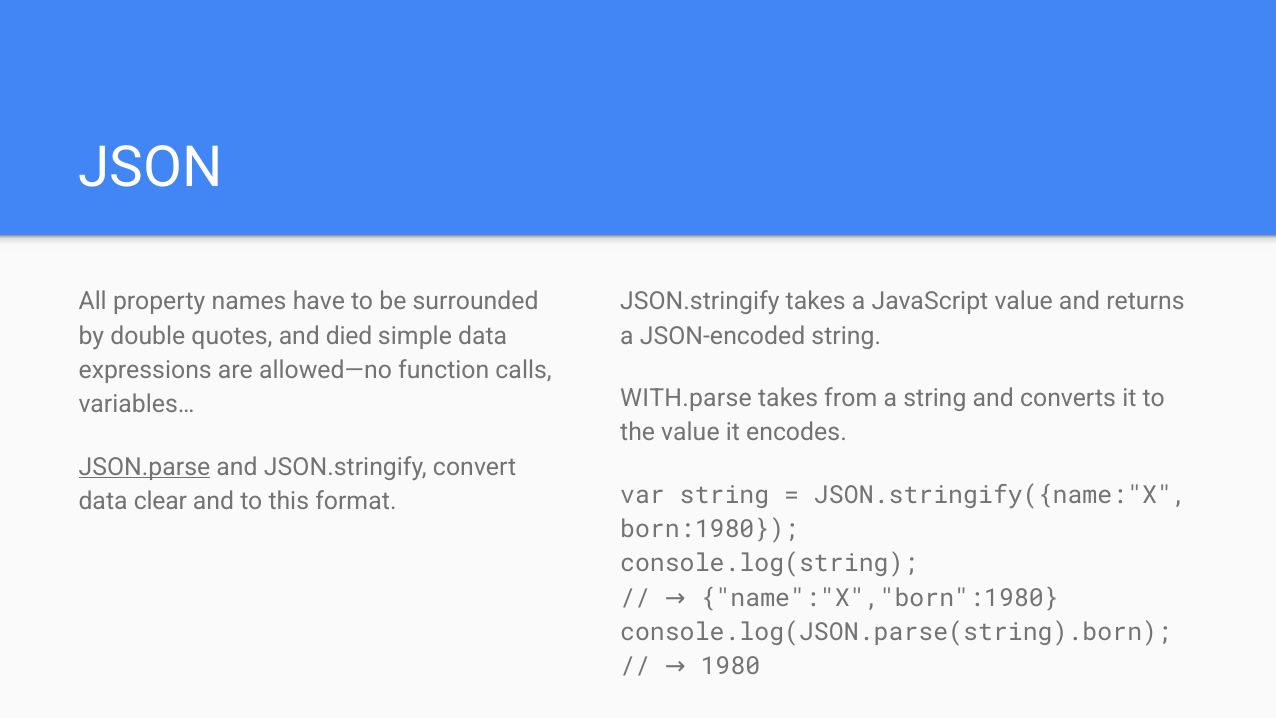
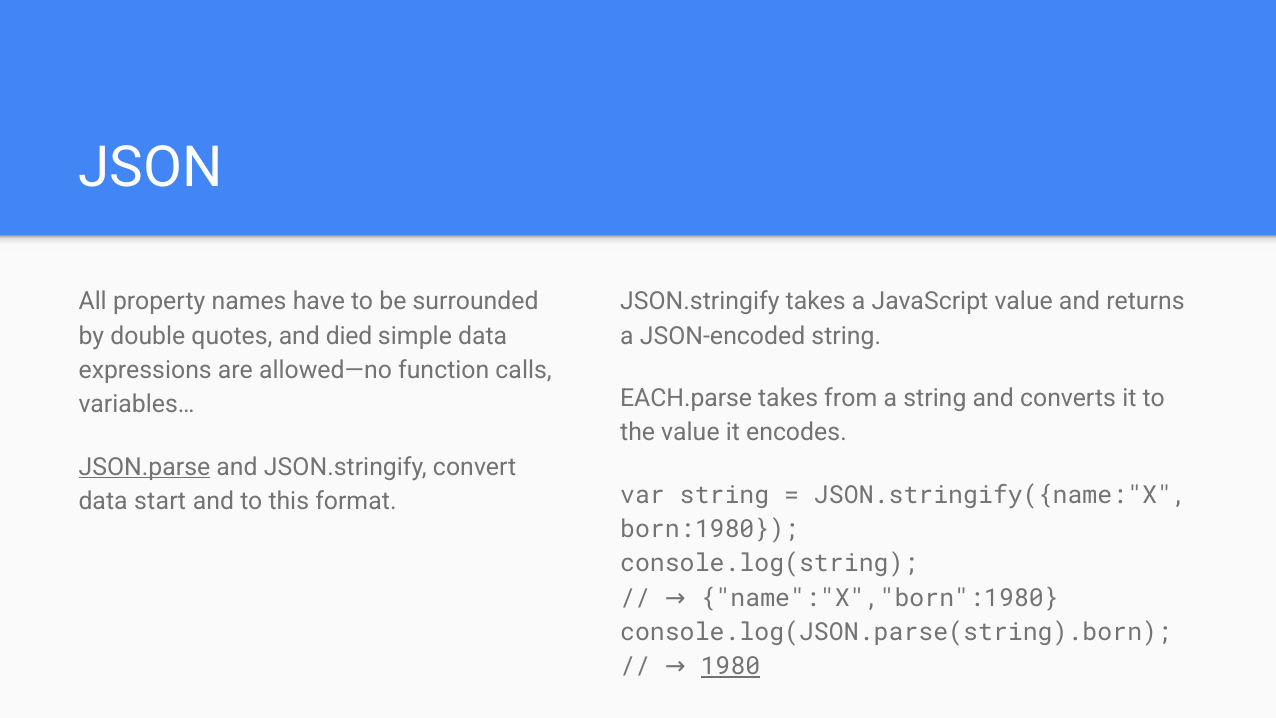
WITH.parse: WITH.parse -> EACH.parse (686, 398)
clear: clear -> start (160, 501)
1980 underline: none -> present (730, 666)
